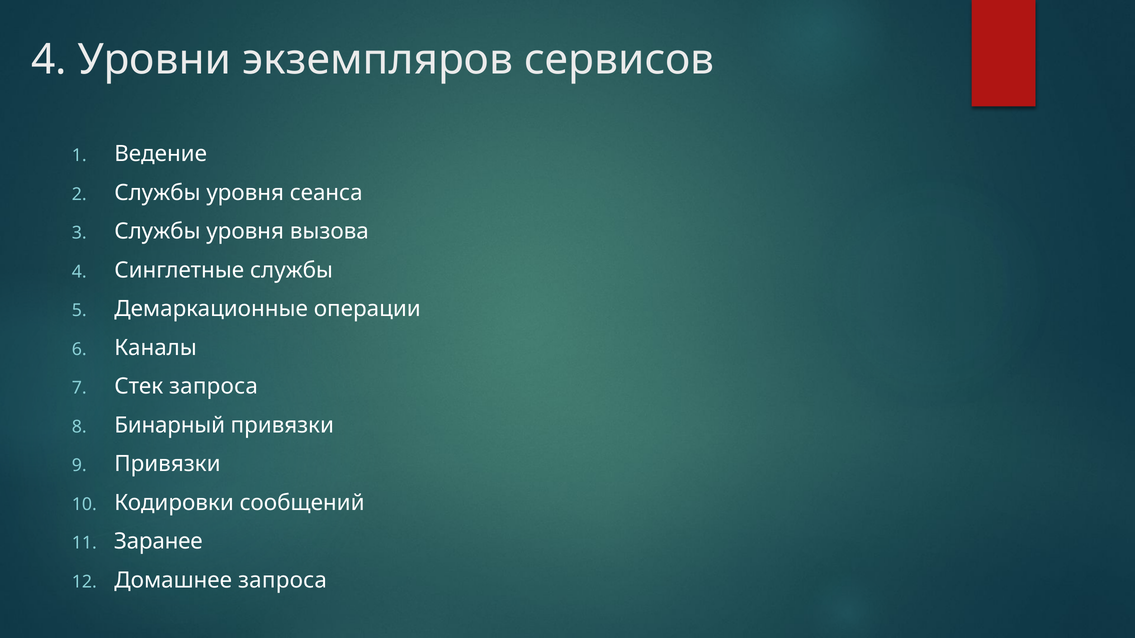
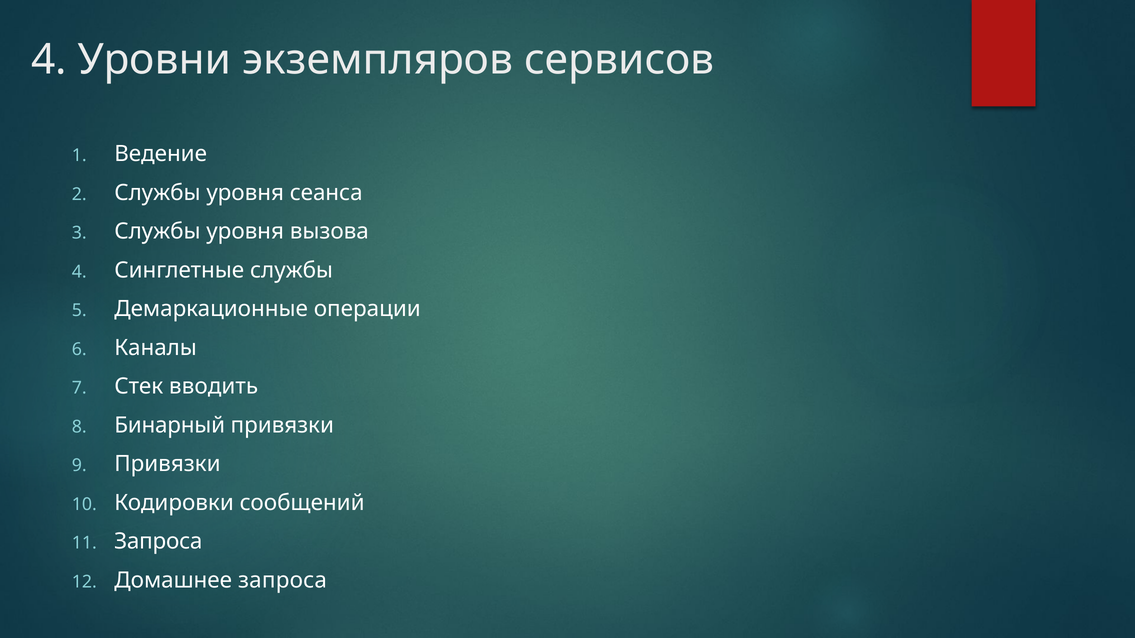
Стек запроса: запроса -> вводить (214, 387)
Заранее: Заранее -> Запроса (158, 542)
